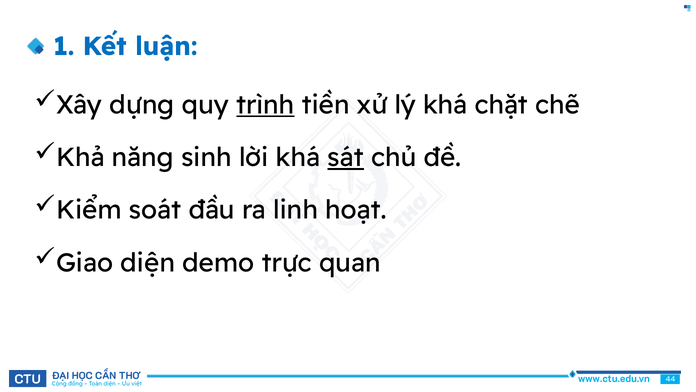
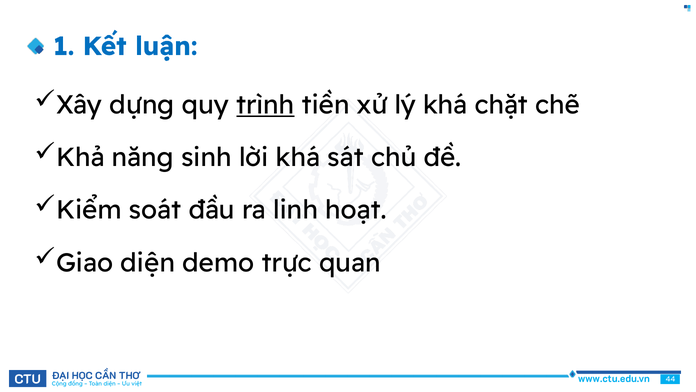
sát underline: present -> none (346, 158)
